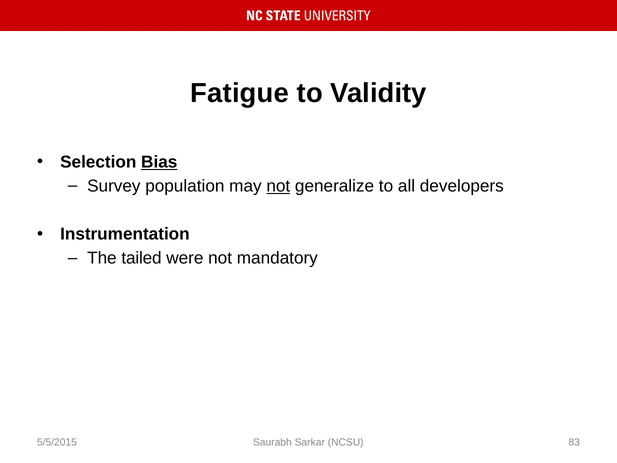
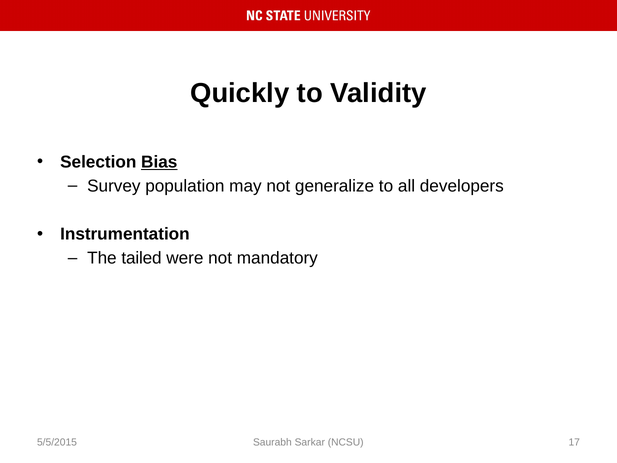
Fatigue: Fatigue -> Quickly (240, 93)
not underline: present -> none (278, 186)
83: 83 -> 17 (574, 442)
